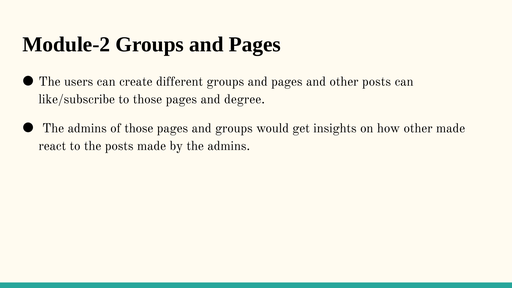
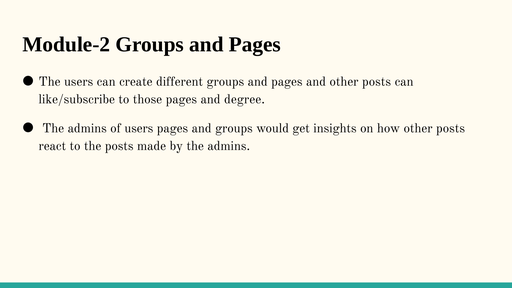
of those: those -> users (139, 128)
how other made: made -> posts (451, 128)
